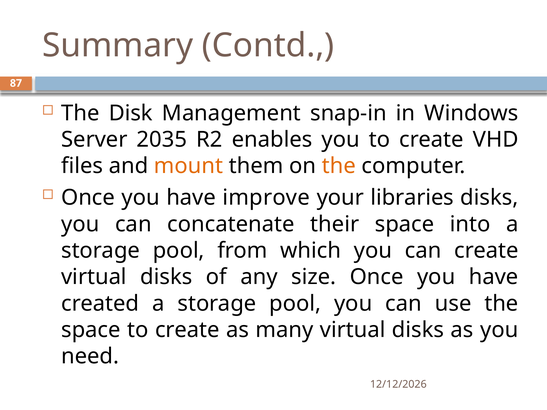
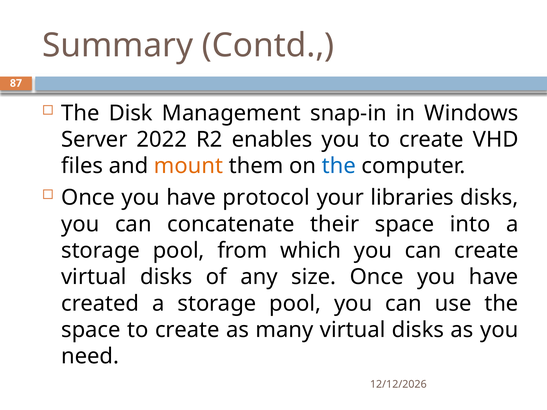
2035: 2035 -> 2022 (162, 140)
the colour: orange -> blue (339, 166)
improve: improve -> protocol (266, 198)
